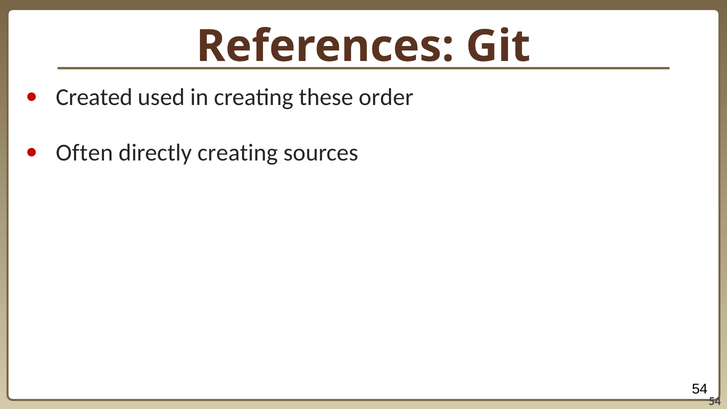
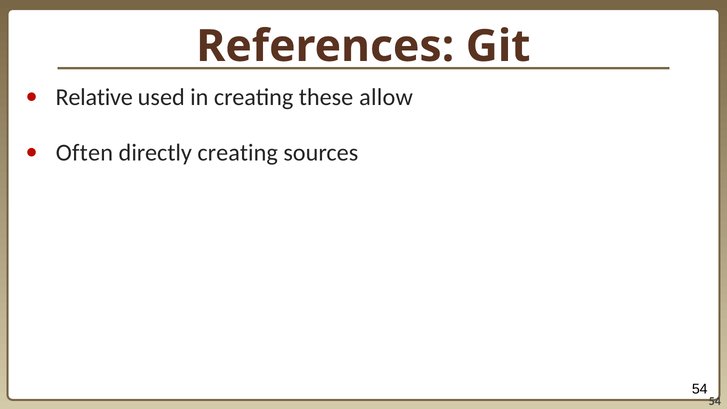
Created: Created -> Relative (94, 97)
order: order -> allow (386, 97)
